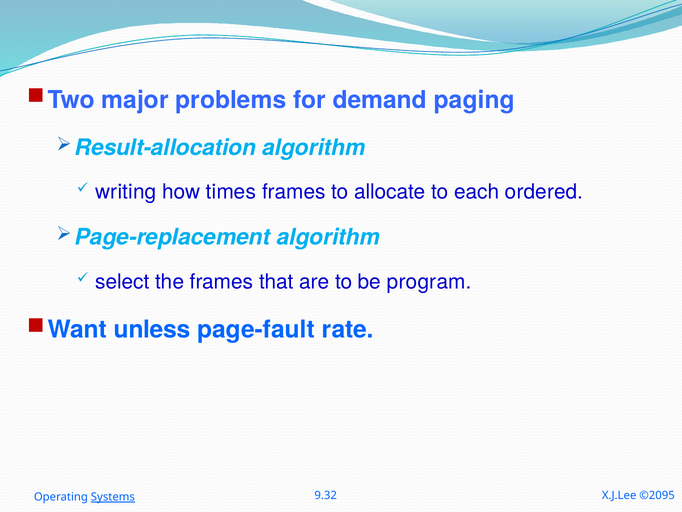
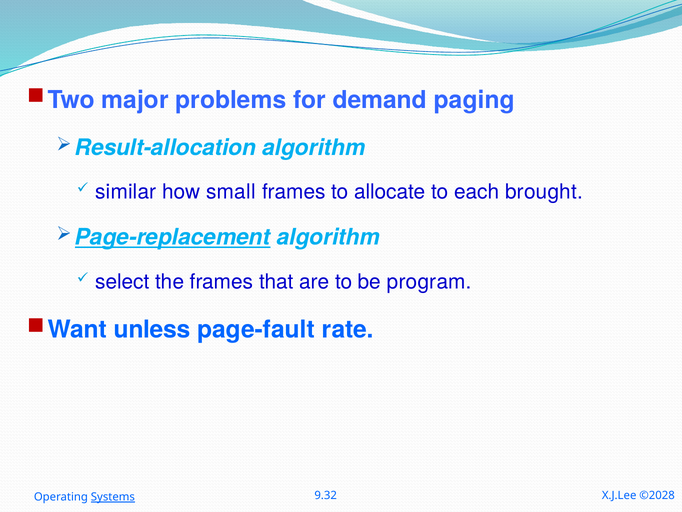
writing: writing -> similar (126, 192)
times: times -> small (231, 192)
ordered: ordered -> brought (544, 192)
Page-replacement underline: none -> present (173, 237)
©2095: ©2095 -> ©2028 (657, 495)
